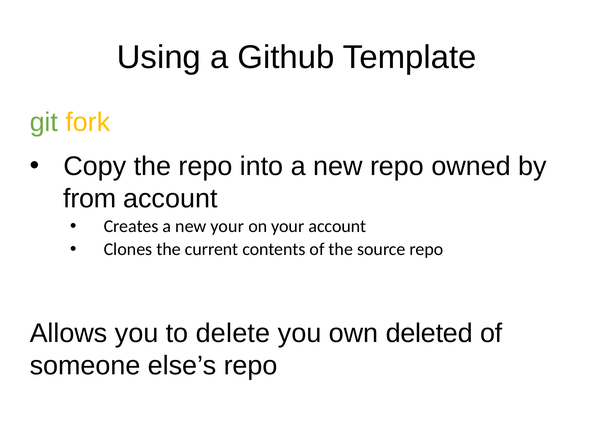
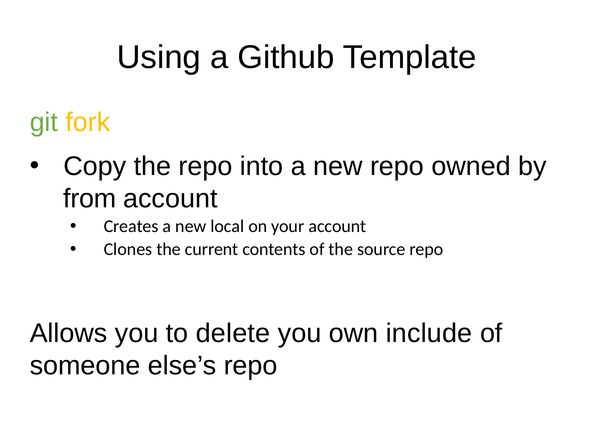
new your: your -> local (227, 226)
deleted: deleted -> include (429, 334)
